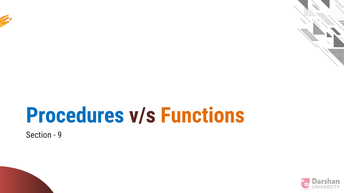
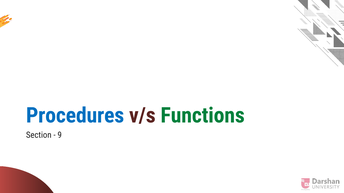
Functions colour: orange -> green (203, 116)
